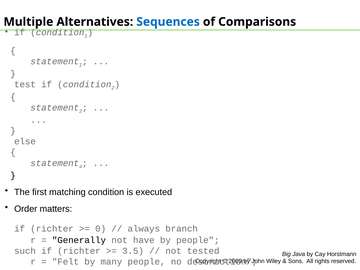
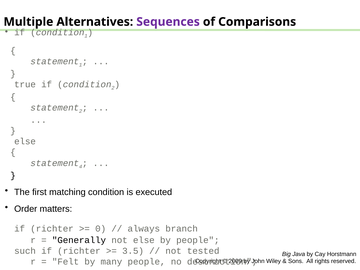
Sequences colour: blue -> purple (168, 22)
test: test -> true (25, 85)
not have: have -> else (144, 240)
